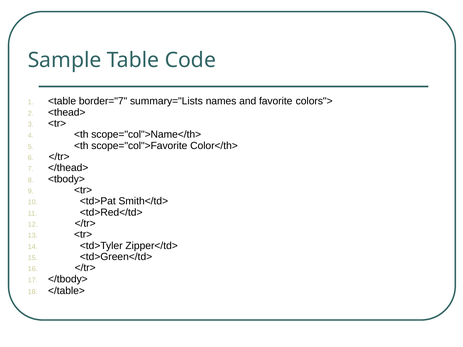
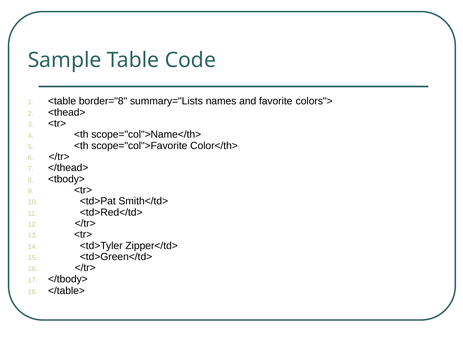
border="7: border="7 -> border="8 (103, 101)
